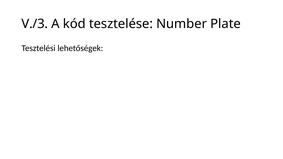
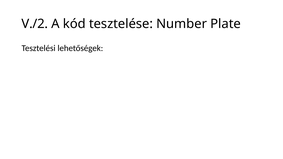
V./3: V./3 -> V./2 (35, 24)
